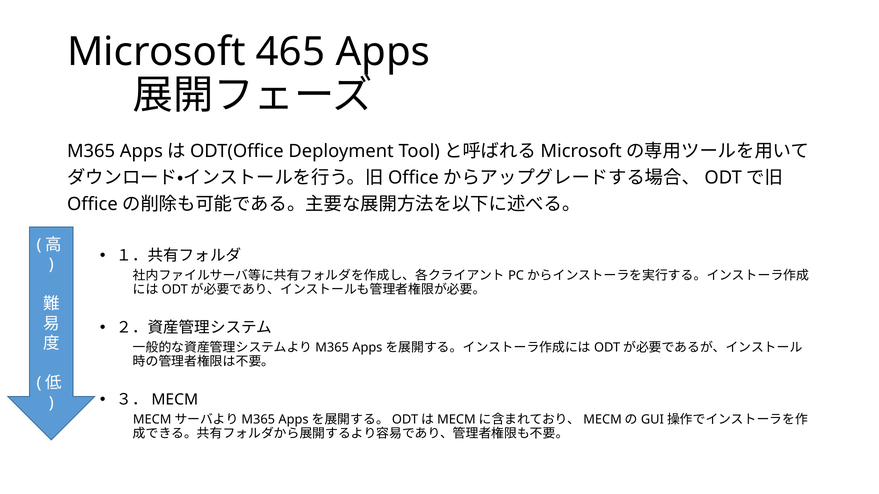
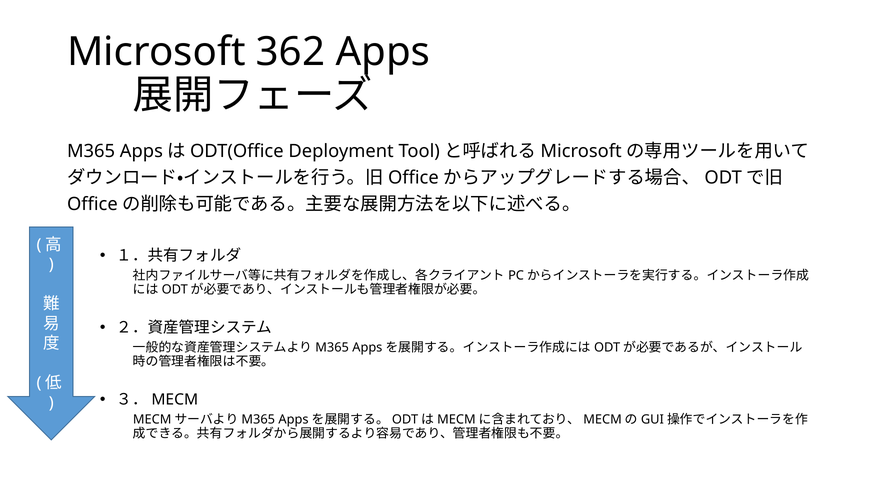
465: 465 -> 362 (290, 52)
